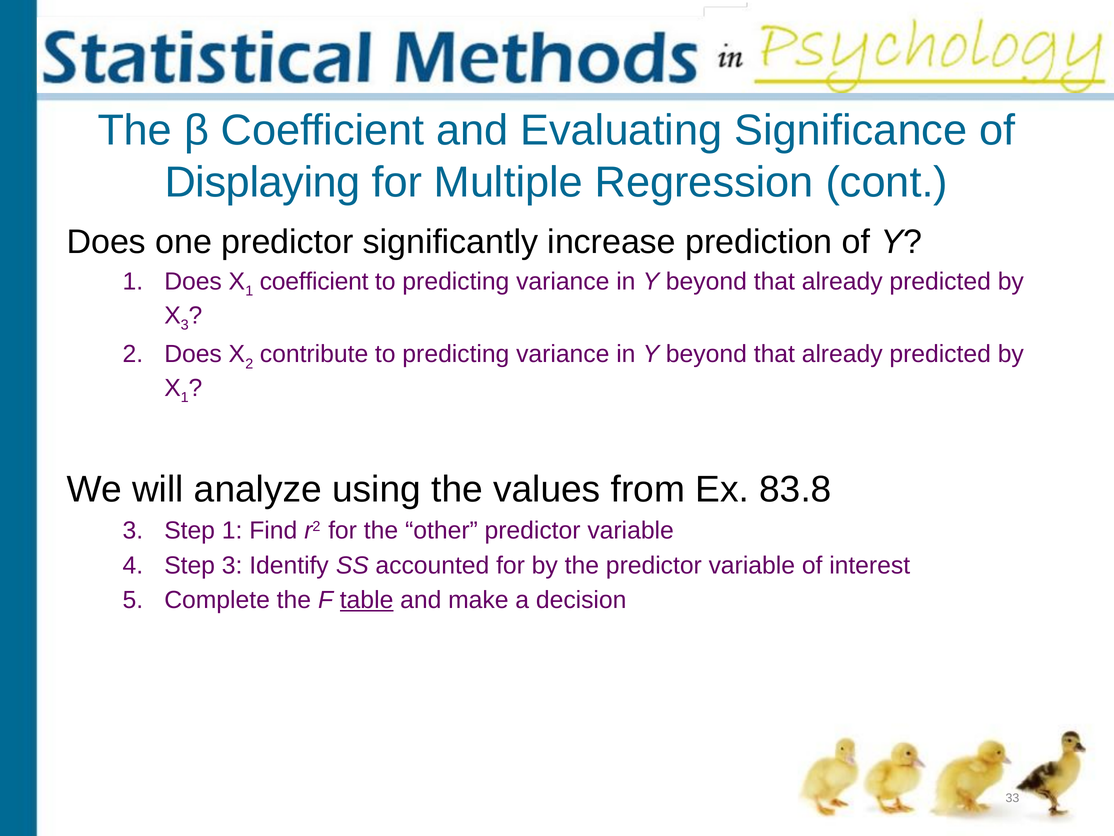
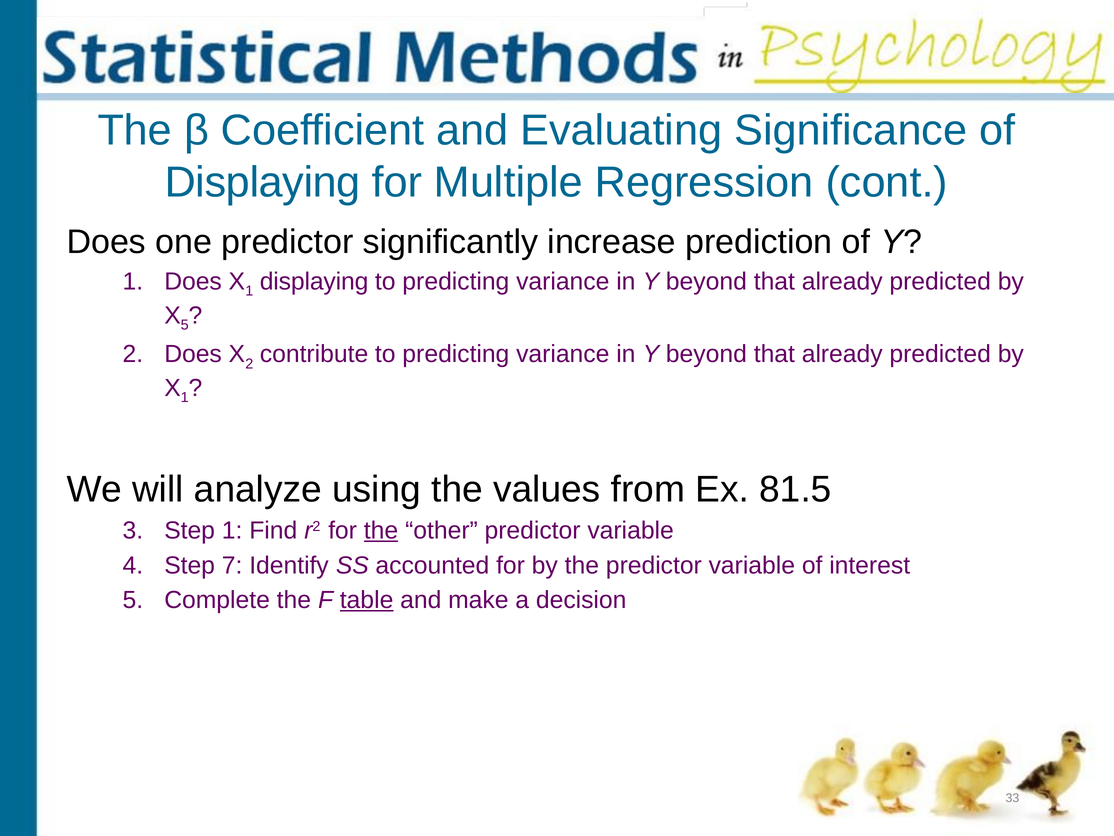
1 coefficient: coefficient -> displaying (314, 281)
3: 3 -> 5 (185, 325)
83.8: 83.8 -> 81.5 (795, 489)
the underline: none -> present (381, 530)
Step 3: 3 -> 7 (232, 565)
